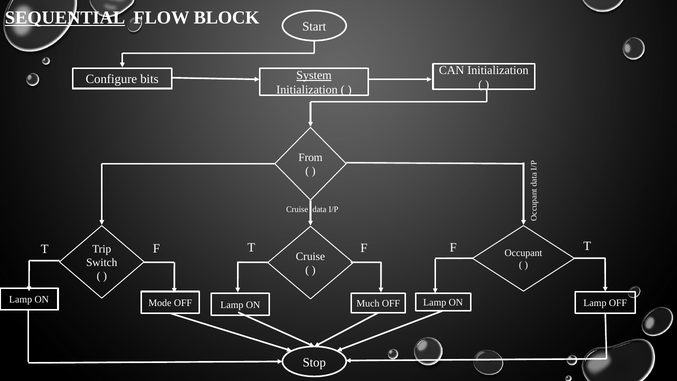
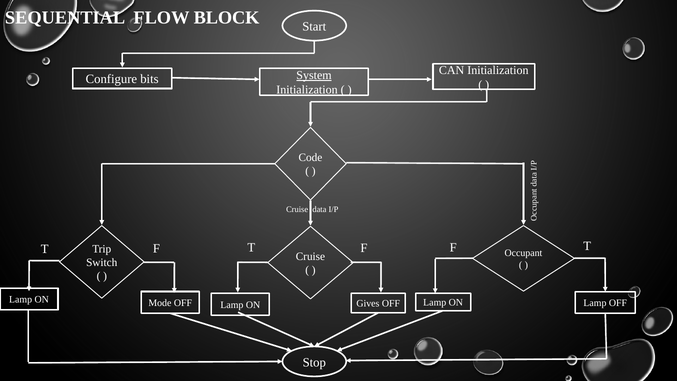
SEQUENTIAL underline: present -> none (65, 18)
From: From -> Code (310, 158)
Much: Much -> Gives (368, 303)
